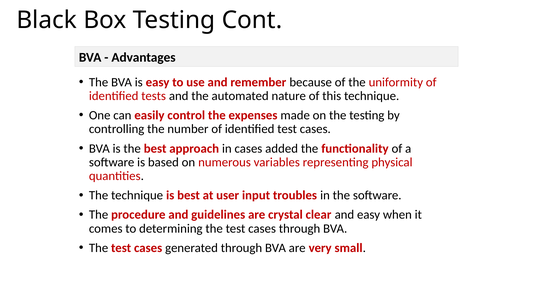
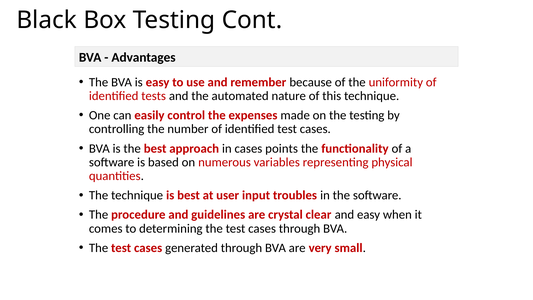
added: added -> points (282, 148)
